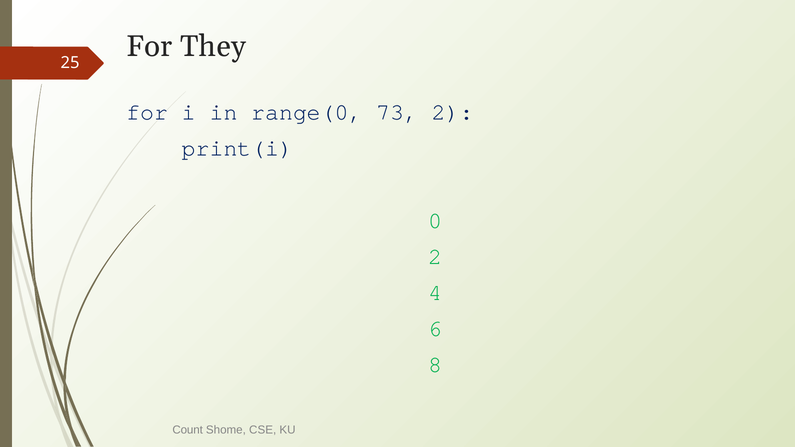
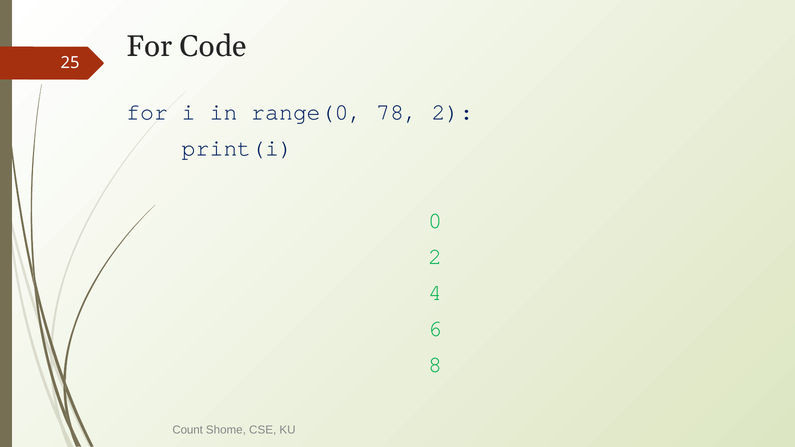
They: They -> Code (213, 46)
73: 73 -> 78 (397, 112)
